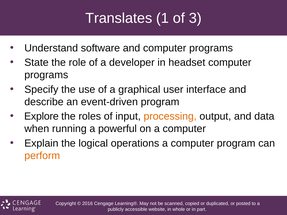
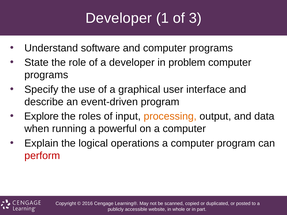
Translates: Translates -> Developer (119, 18)
headset: headset -> problem (187, 63)
perform colour: orange -> red (42, 156)
